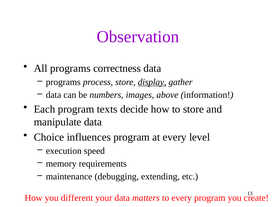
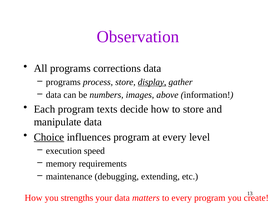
correctness: correctness -> corrections (117, 68)
Choice underline: none -> present (49, 137)
different: different -> strengths (77, 198)
